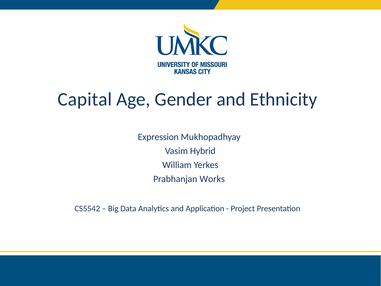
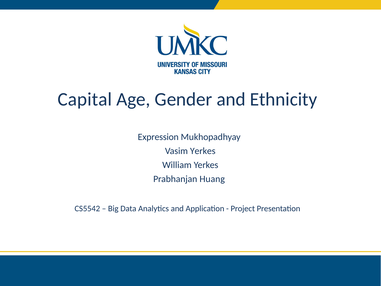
Vasim Hybrid: Hybrid -> Yerkes (203, 151)
Works: Works -> Huang (212, 179)
